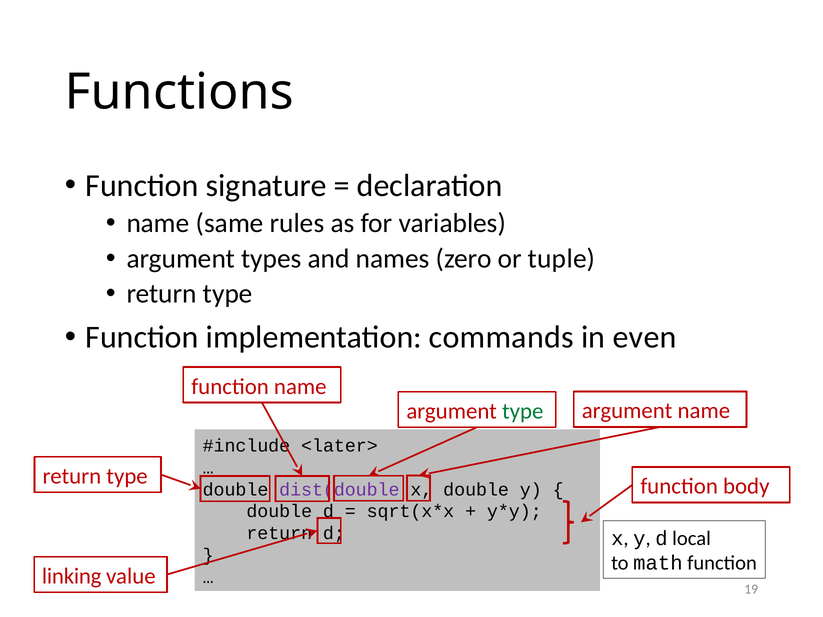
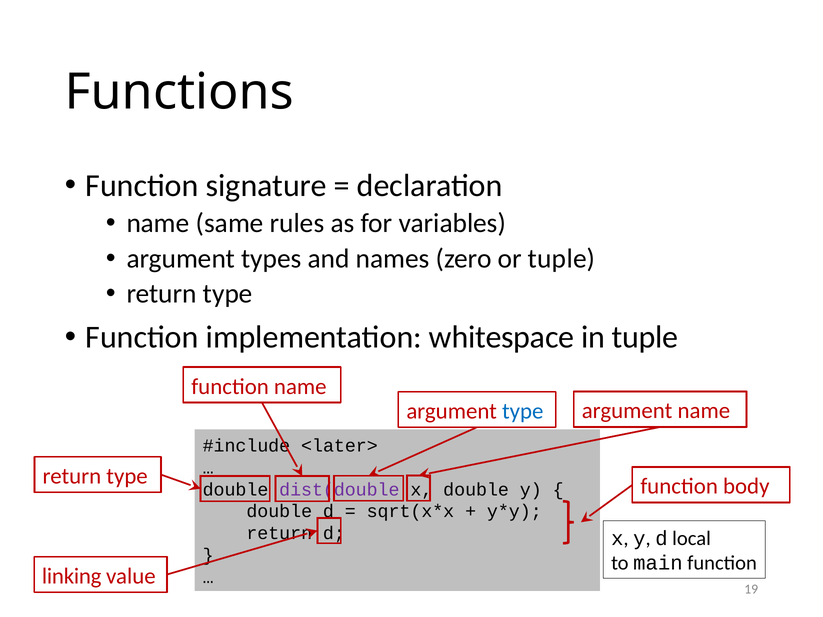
commands: commands -> whitespace (502, 337)
in even: even -> tuple (645, 337)
type colour: green -> blue (523, 411)
math: math -> main (658, 563)
